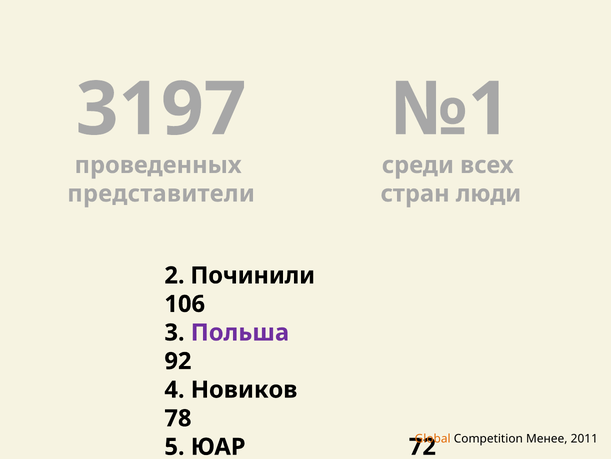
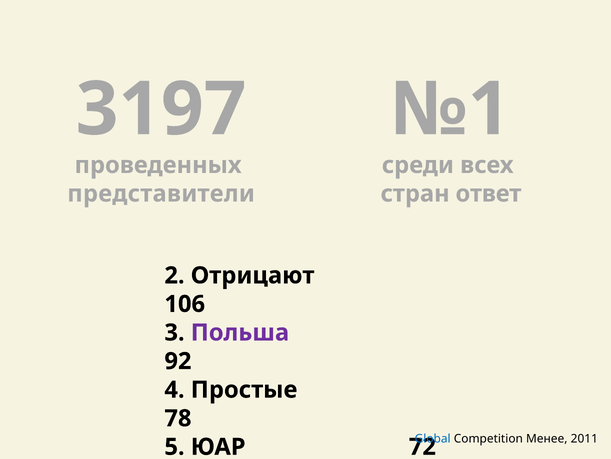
люди: люди -> ответ (488, 193)
Починили: Починили -> Отрицают (253, 275)
Новиков: Новиков -> Простые (244, 389)
Global colour: orange -> blue (433, 438)
